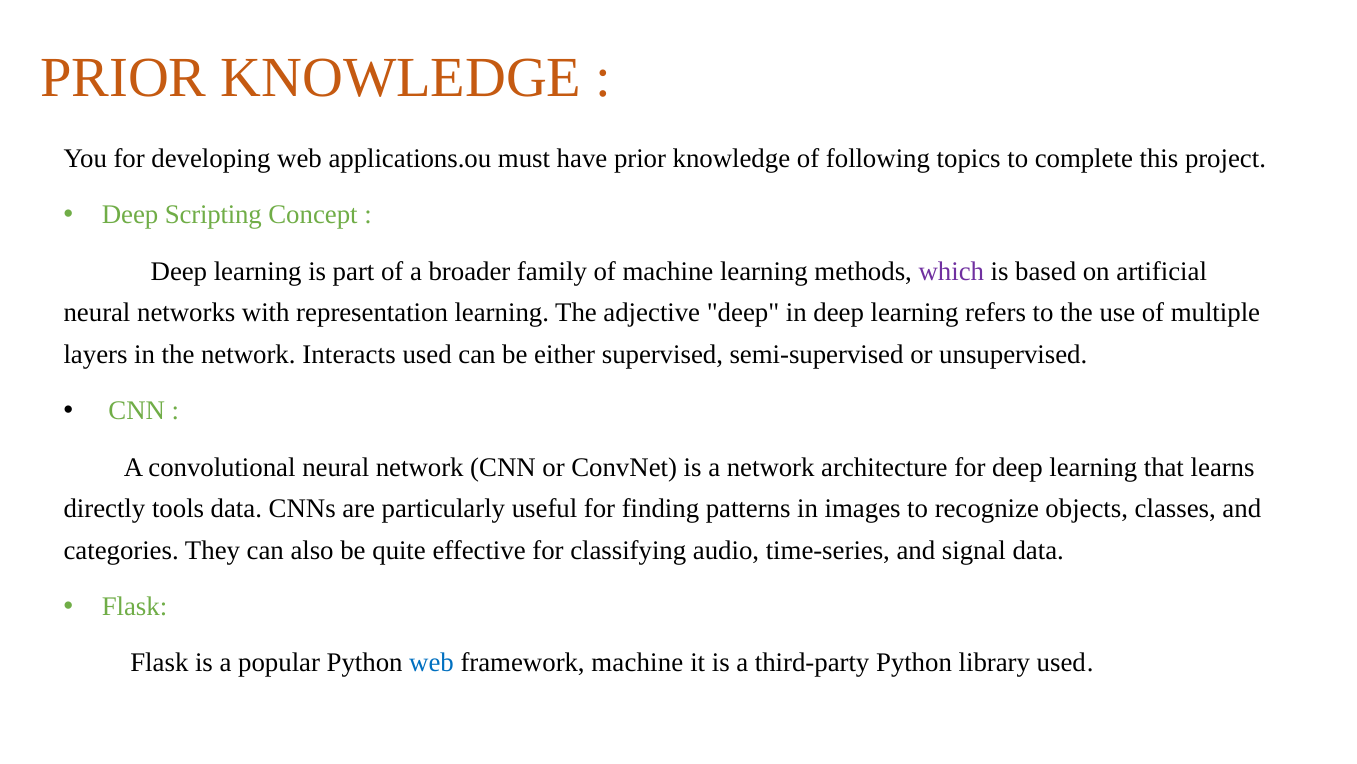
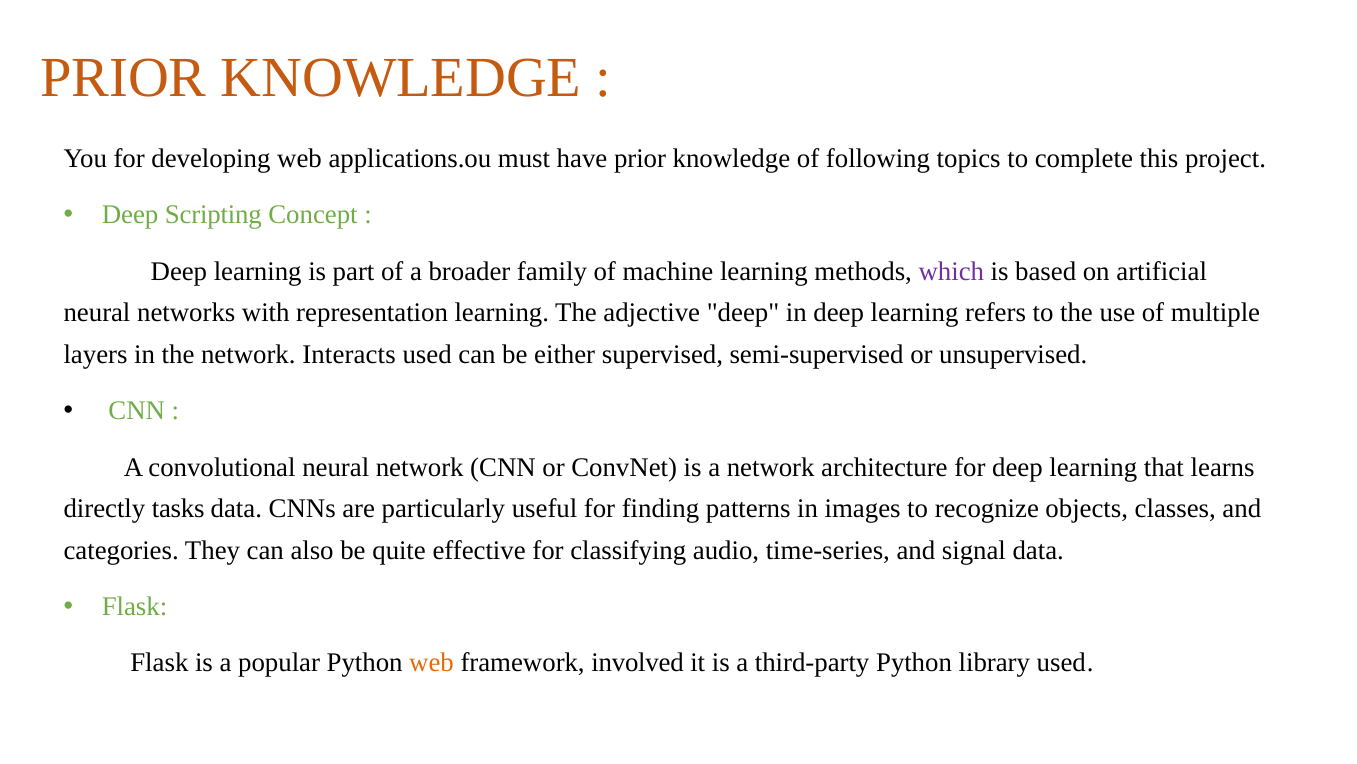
tools: tools -> tasks (178, 509)
web colour: blue -> orange (432, 662)
framework machine: machine -> involved (638, 662)
